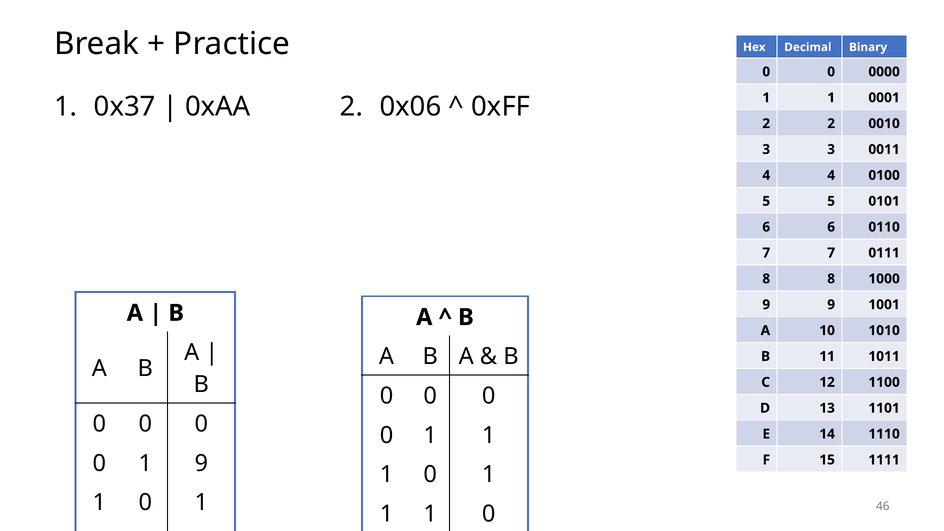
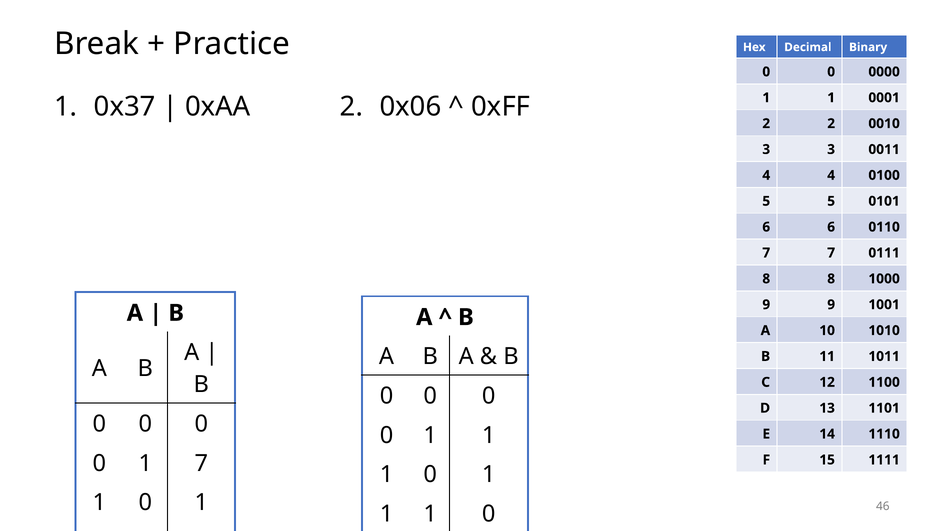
1 9: 9 -> 7 (201, 463)
